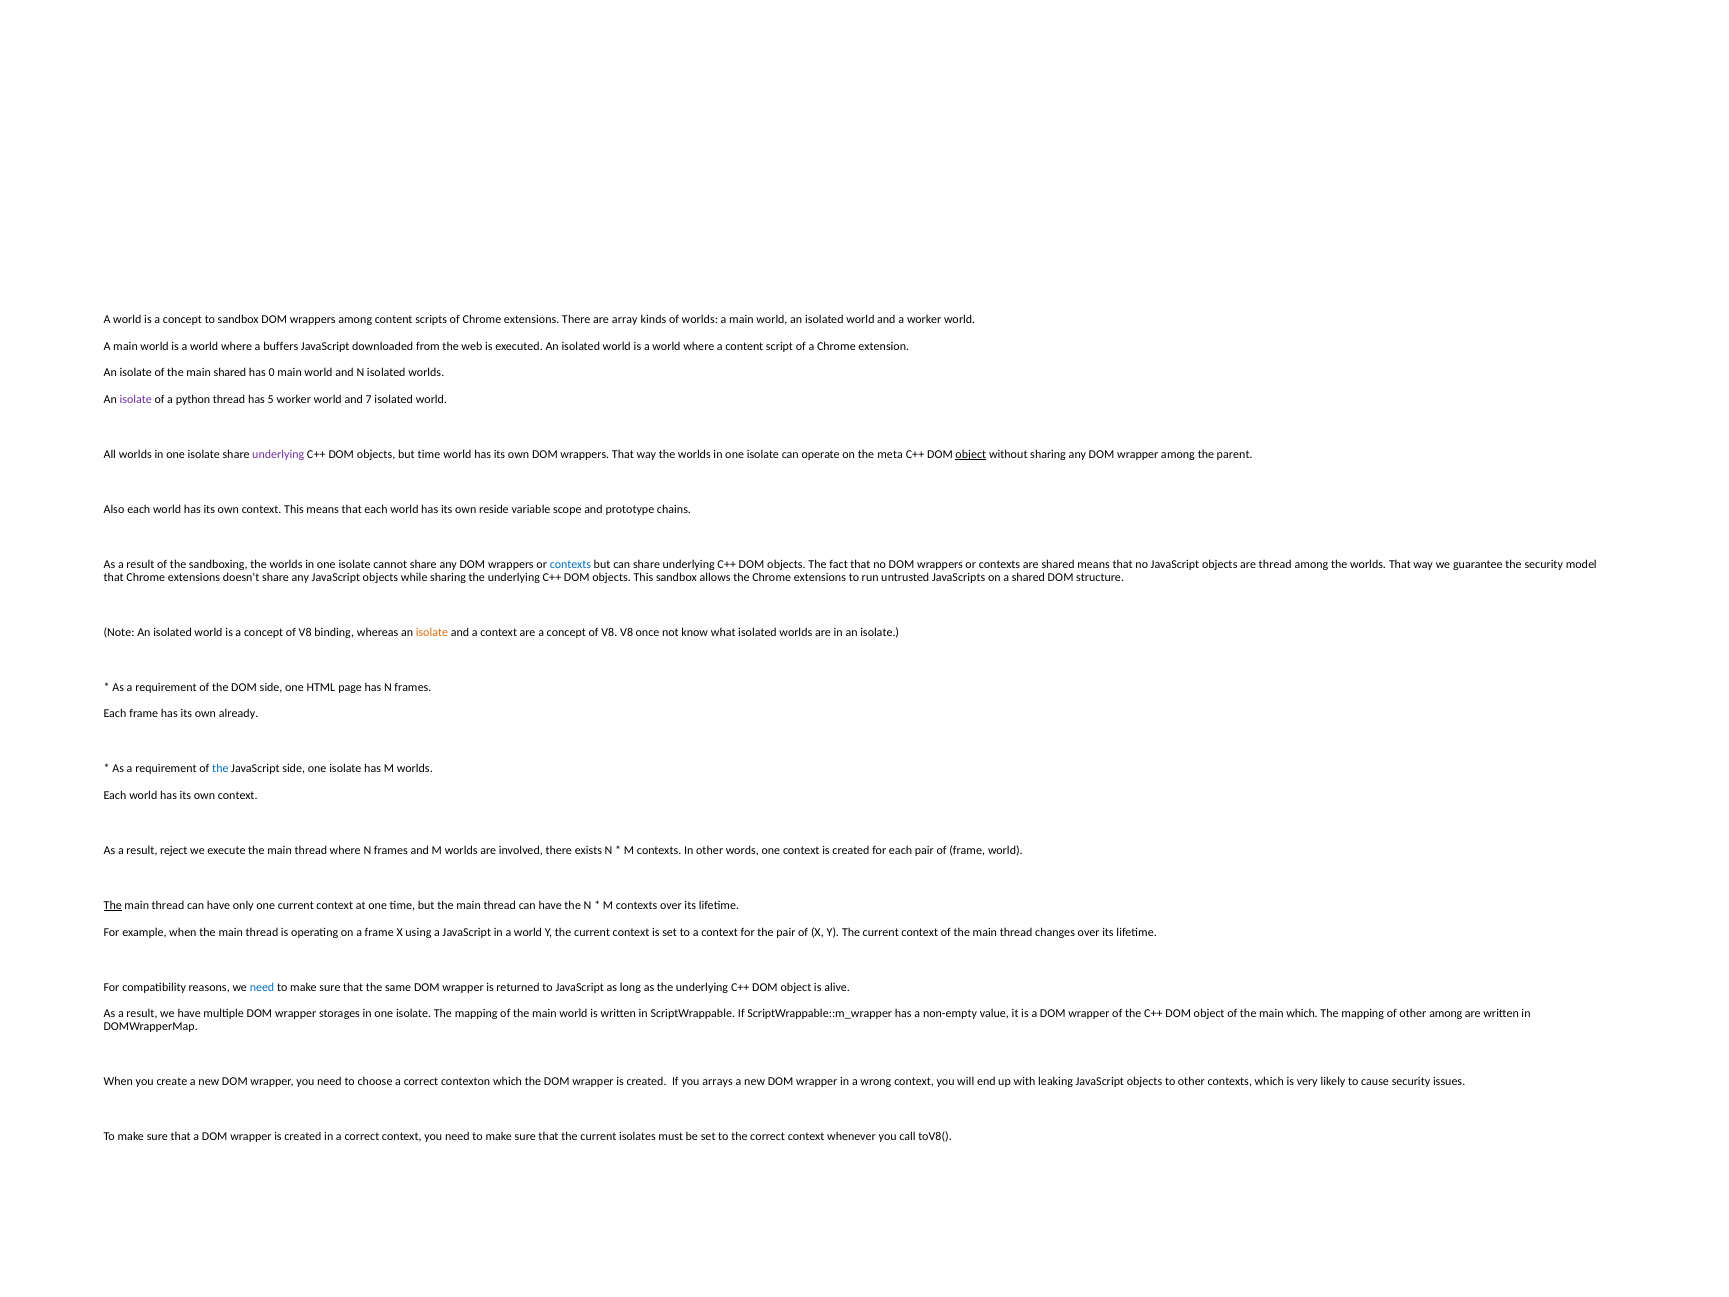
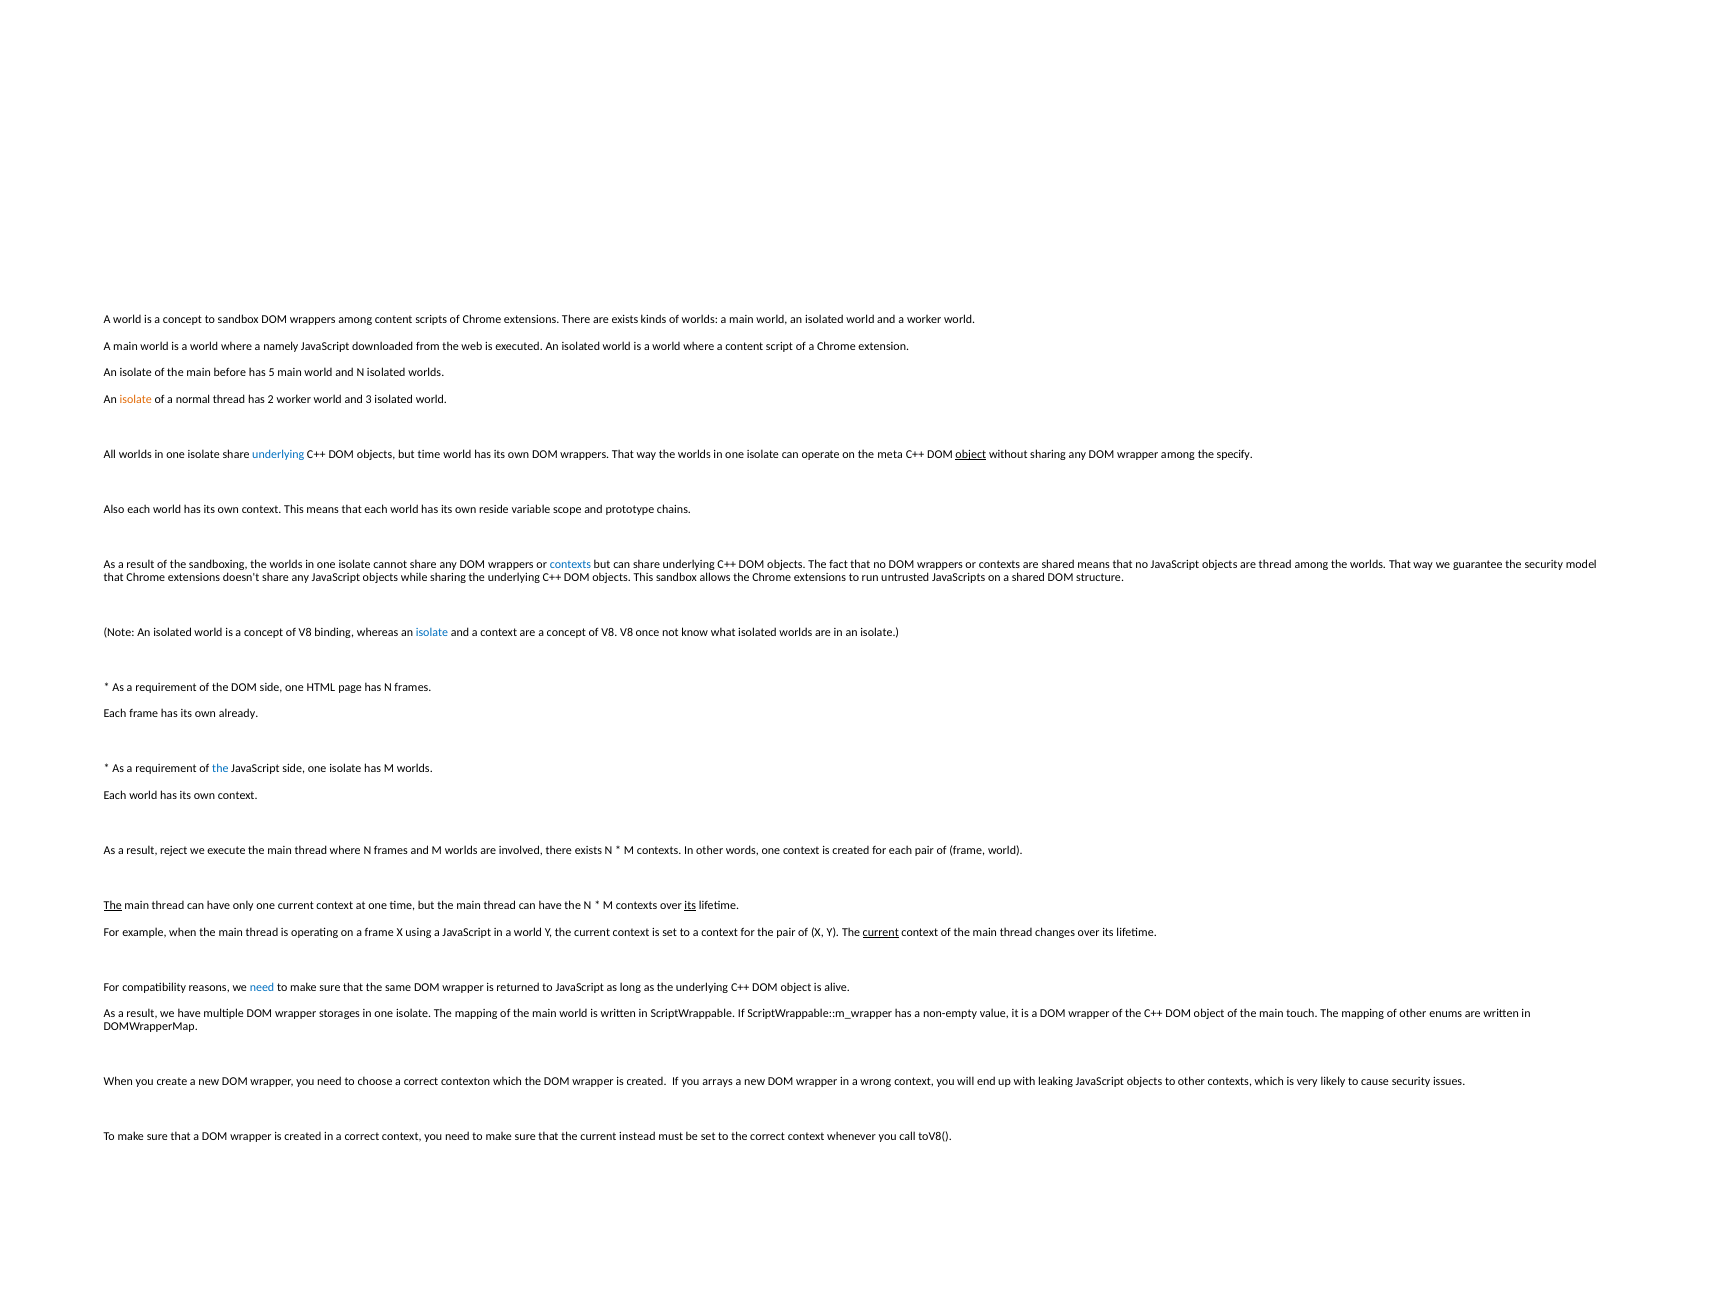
are array: array -> exists (625, 319)
buffers: buffers -> namely (281, 346)
main shared: shared -> before (230, 373)
0: 0 -> 5 (272, 373)
isolate colour: purple -> orange (136, 400)
python: python -> normal (193, 400)
5: 5 -> 2 (271, 400)
7: 7 -> 3 (369, 400)
underlying colour: purple -> blue (278, 454)
parent: parent -> specify (1235, 454)
isolate colour: orange -> blue (432, 632)
its underline: none -> present (690, 905)
current underline: none -> present (881, 932)
main which: which -> touch (1302, 1014)
other among: among -> enums (1446, 1014)
isolates: isolates -> instead (637, 1137)
